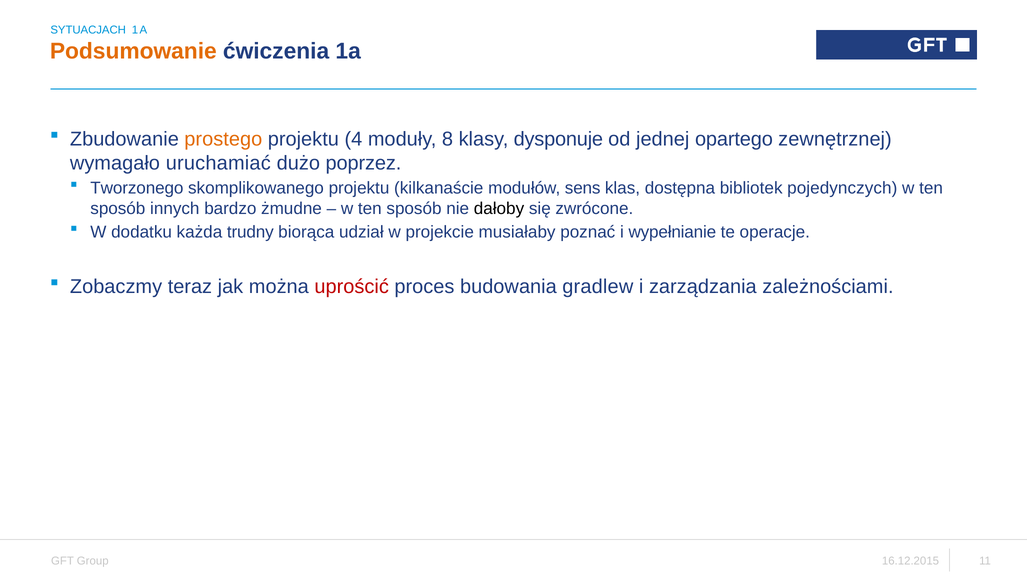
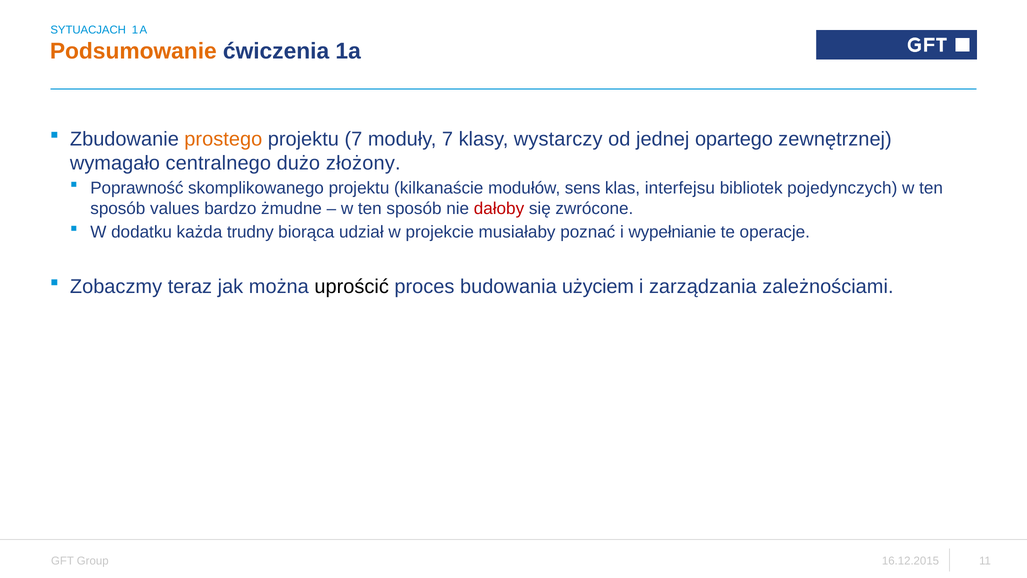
projektu 4: 4 -> 7 (353, 139)
moduły 8: 8 -> 7 (447, 139)
dysponuje: dysponuje -> wystarczy (558, 139)
uruchamiać: uruchamiać -> centralnego (218, 163)
poprzez: poprzez -> złożony (363, 163)
Tworzonego: Tworzonego -> Poprawność (137, 188)
dostępna: dostępna -> interfejsu (680, 188)
innych: innych -> values (175, 209)
dałoby colour: black -> red (499, 209)
uprościć colour: red -> black (352, 286)
gradlew: gradlew -> użyciem (598, 286)
